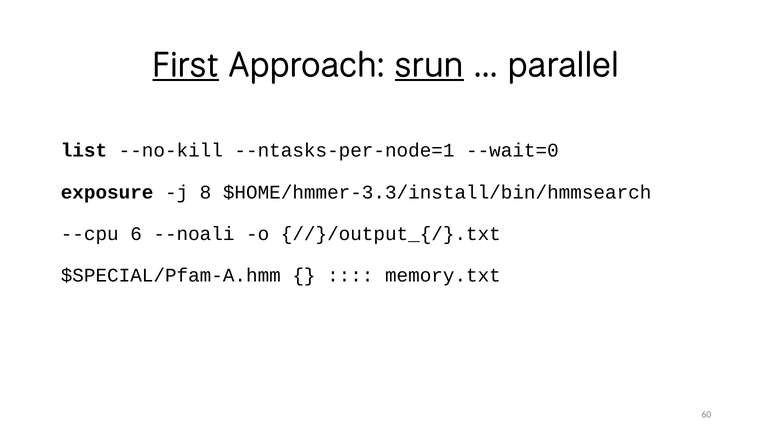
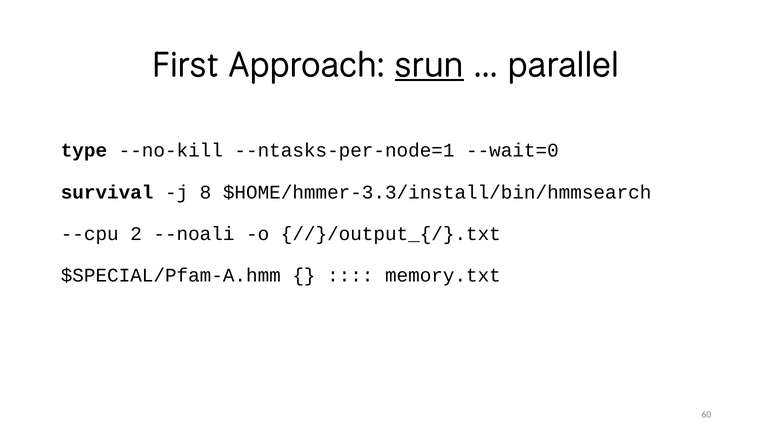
First underline: present -> none (186, 65)
list: list -> type (84, 151)
exposure: exposure -> survival (107, 192)
6: 6 -> 2 (136, 234)
